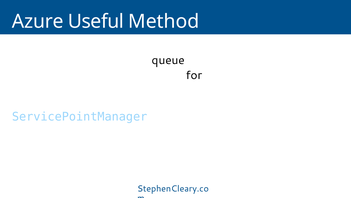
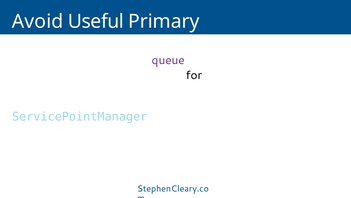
Azure: Azure -> Avoid (38, 21)
Method: Method -> Primary (164, 21)
queue colour: black -> purple (168, 60)
